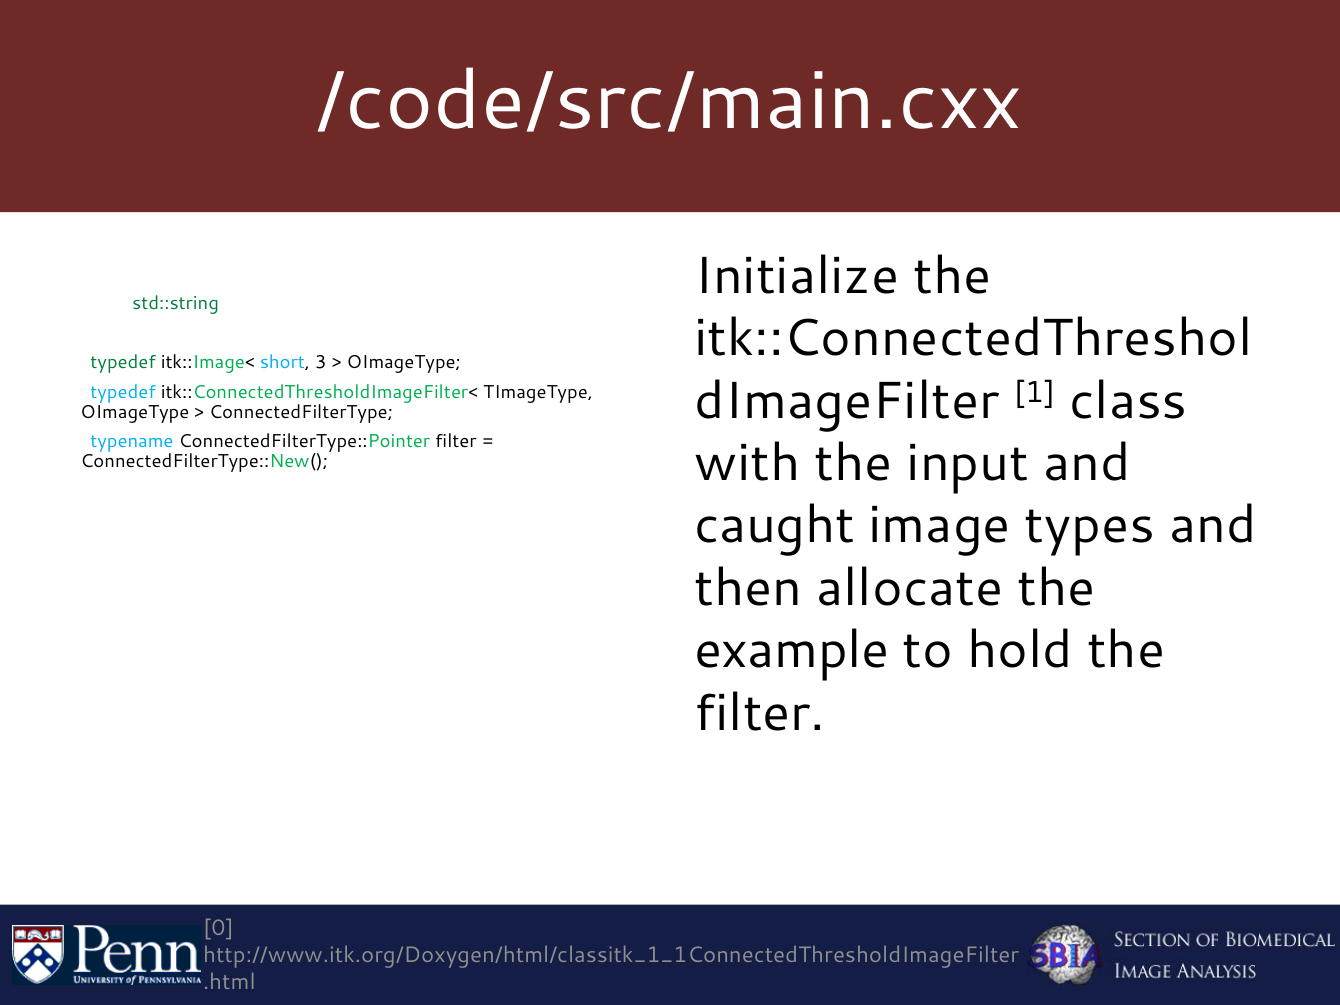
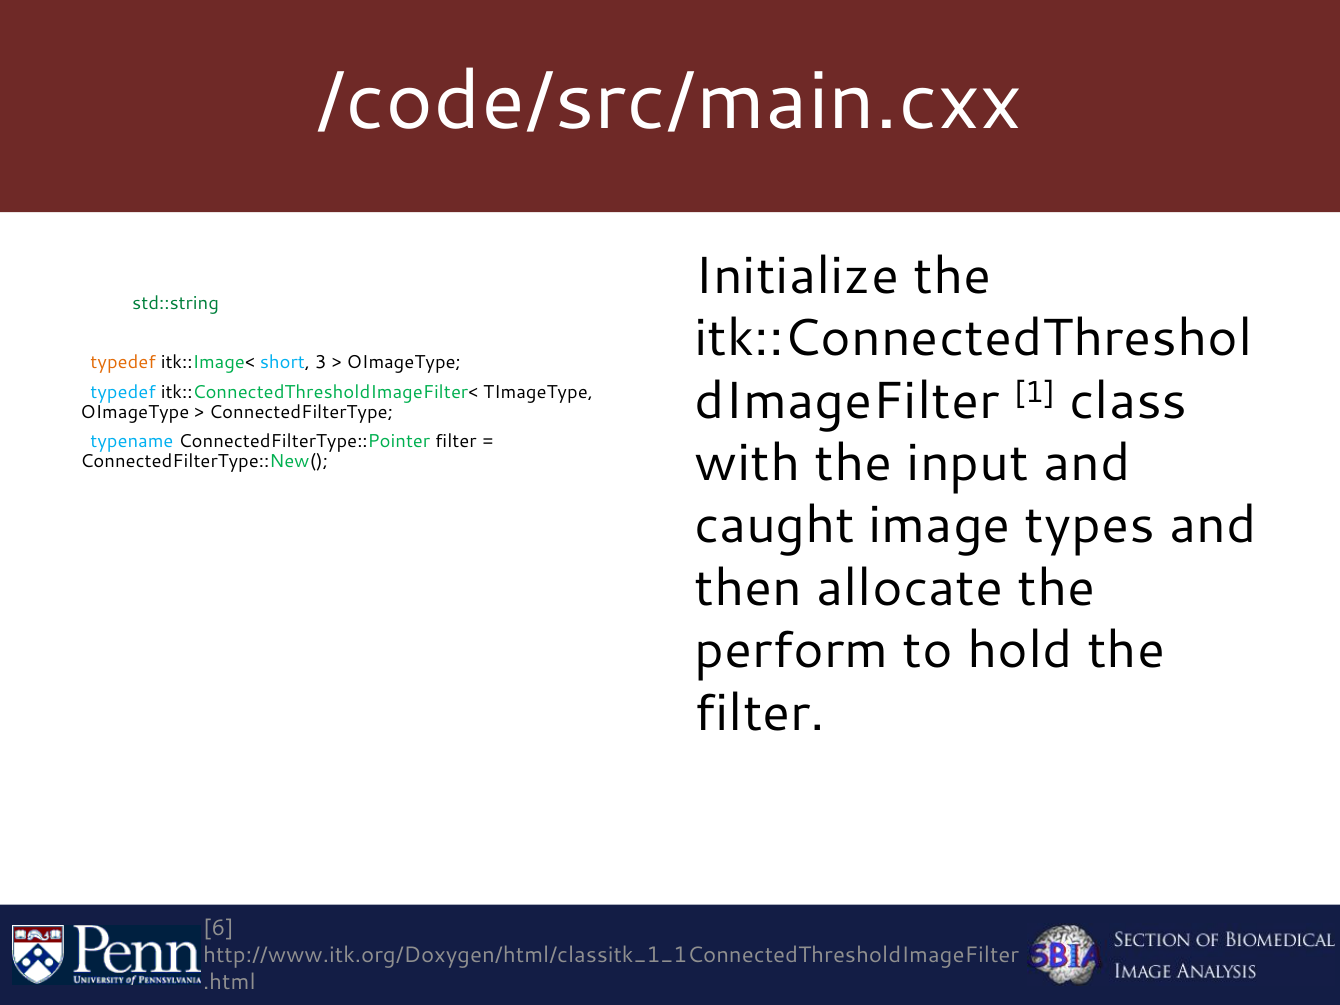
typedef colour: green -> orange (123, 362)
example: example -> perform (792, 650)
0: 0 -> 6 (219, 928)
